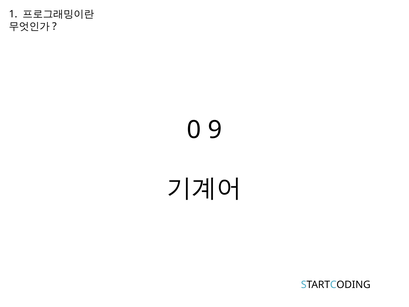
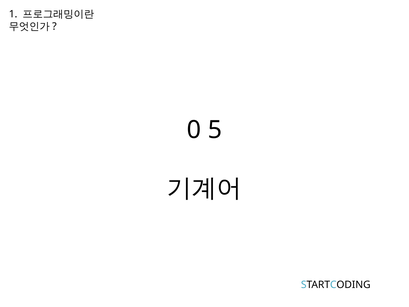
9: 9 -> 5 (215, 130)
